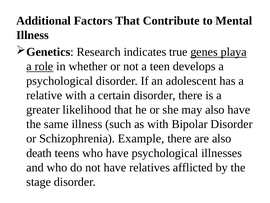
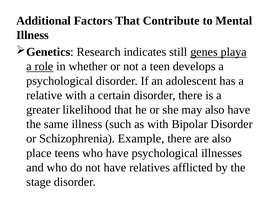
true: true -> still (178, 52)
death: death -> place (39, 153)
